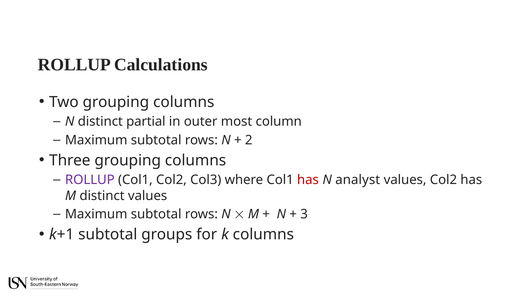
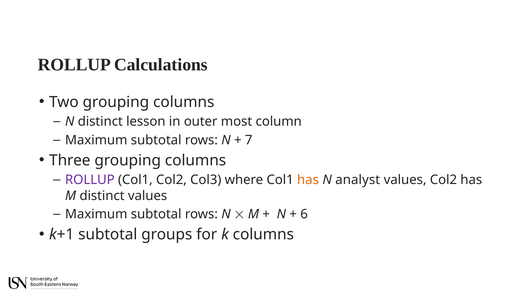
partial: partial -> lesson (146, 122)
2: 2 -> 7 (249, 140)
has colour: red -> orange (308, 180)
3: 3 -> 6 (304, 214)
